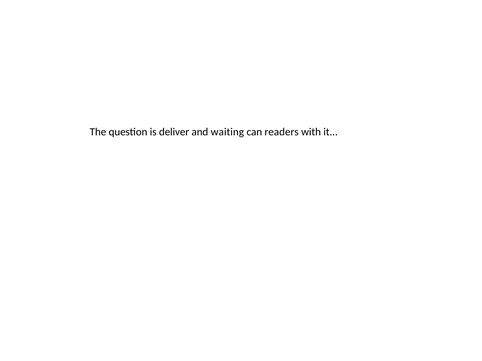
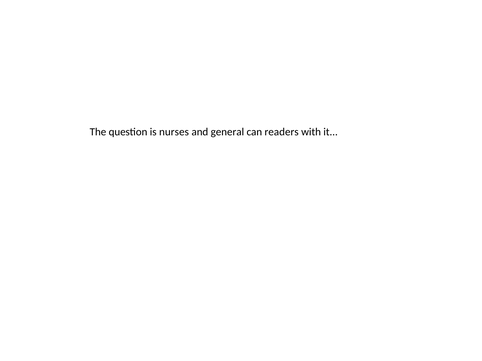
deliver: deliver -> nurses (174, 132)
waiting: waiting -> general (227, 132)
